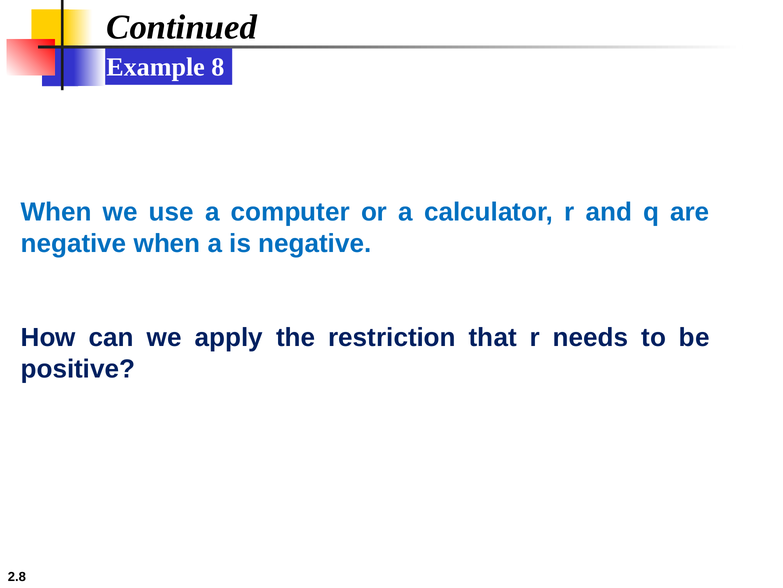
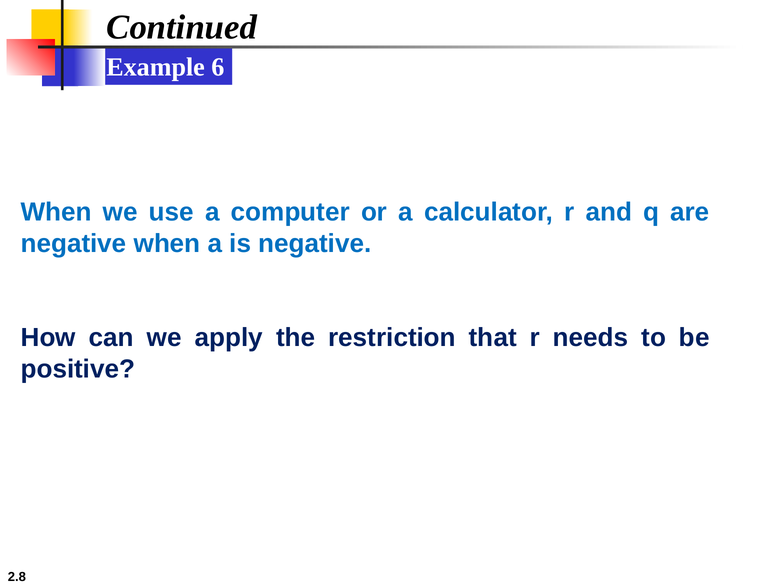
8: 8 -> 6 (218, 67)
